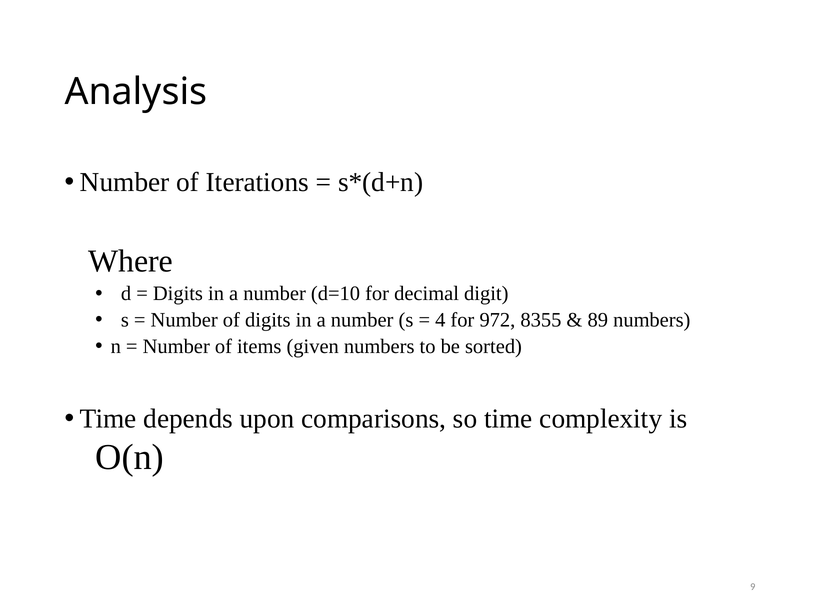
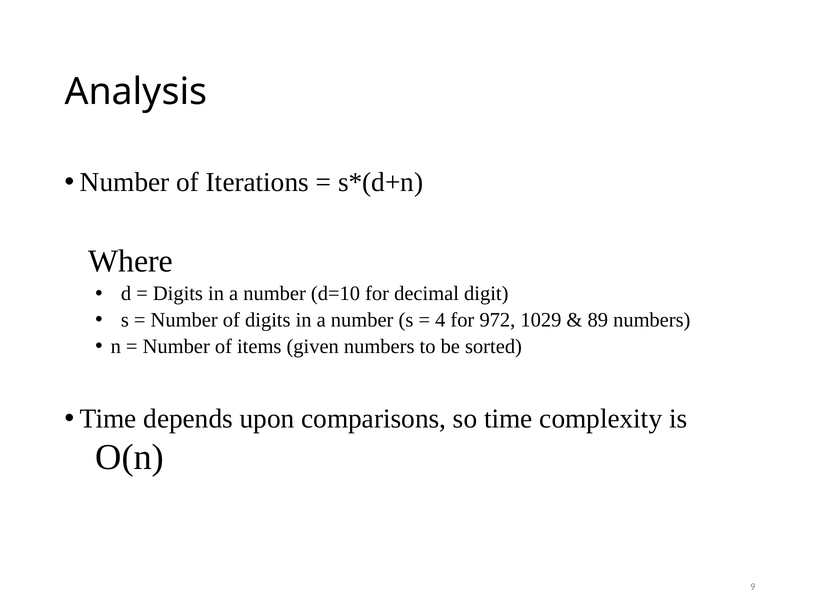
8355: 8355 -> 1029 (541, 320)
